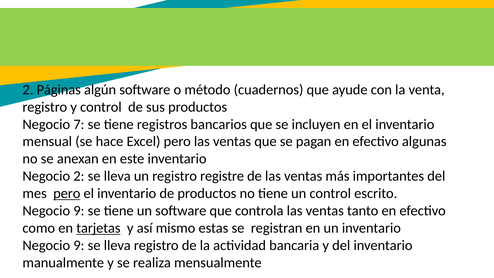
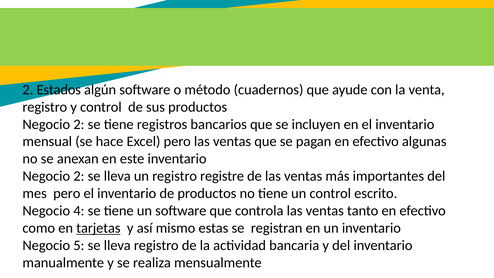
Páginas: Páginas -> Estados (59, 90)
7: 7 -> 2 (79, 124)
pero underline: present -> none (67, 193)
9: 9 -> 4 (79, 211)
9: 9 -> 5 (79, 245)
